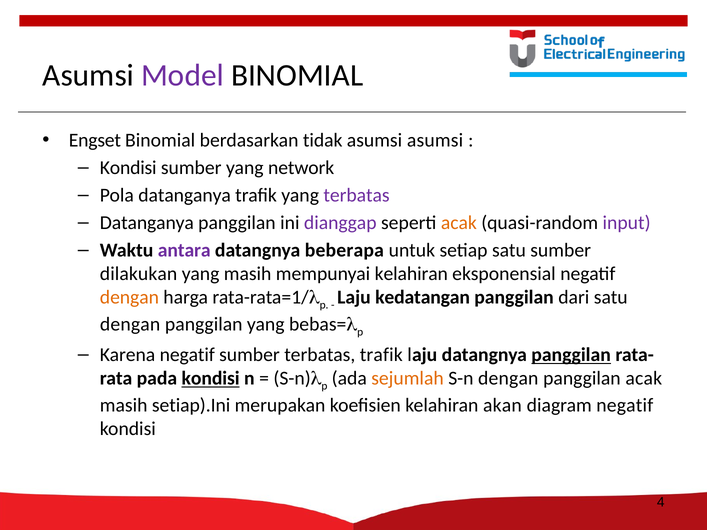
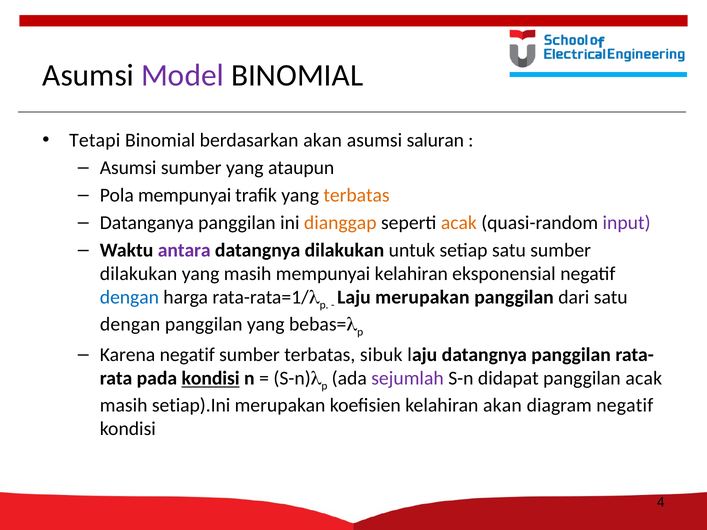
Engset: Engset -> Tetapi (95, 140)
berdasarkan tidak: tidak -> akan (323, 140)
asumsi asumsi: asumsi -> saluran (435, 140)
Kondisi: Kondisi -> Asumsi (128, 168)
network: network -> ataupun (301, 168)
Pola datanganya: datanganya -> mempunyai (185, 195)
terbatas colour: purple -> orange (356, 195)
dianggap colour: purple -> orange (340, 223)
datangnya beberapa: beberapa -> dilakukan (344, 250)
dengan colour: orange -> blue (129, 298)
Laju kedatangan: kedatangan -> merupakan (422, 298)
terbatas trafik: trafik -> sibuk (381, 355)
panggilan underline: present -> none (571, 355)
sejumlah colour: orange -> purple (408, 379)
S-n dengan: dengan -> didapat (508, 379)
